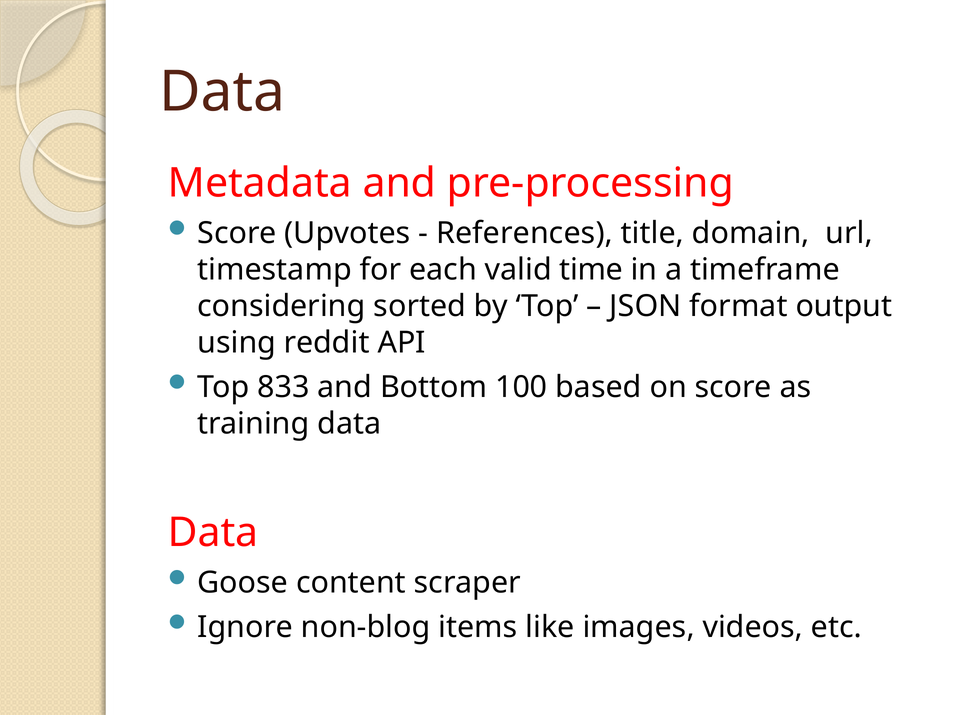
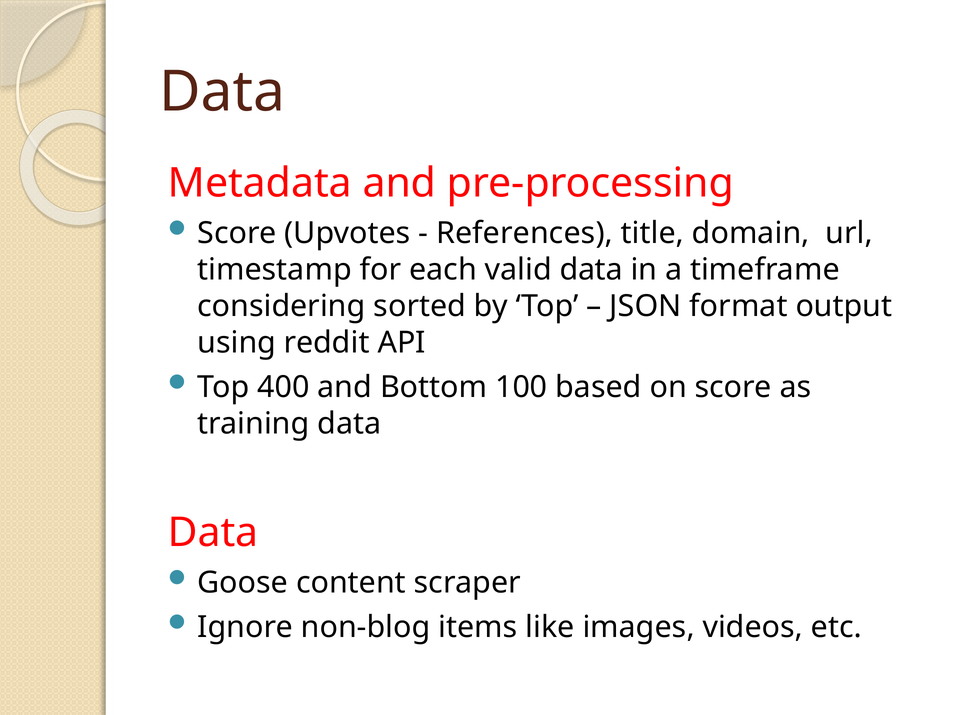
valid time: time -> data (591, 270)
833: 833 -> 400 (283, 388)
